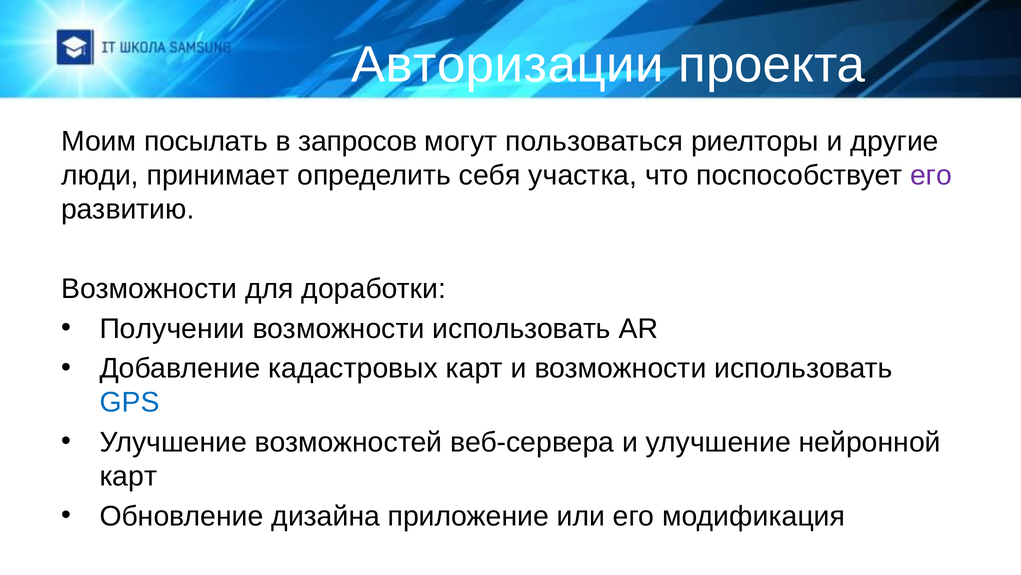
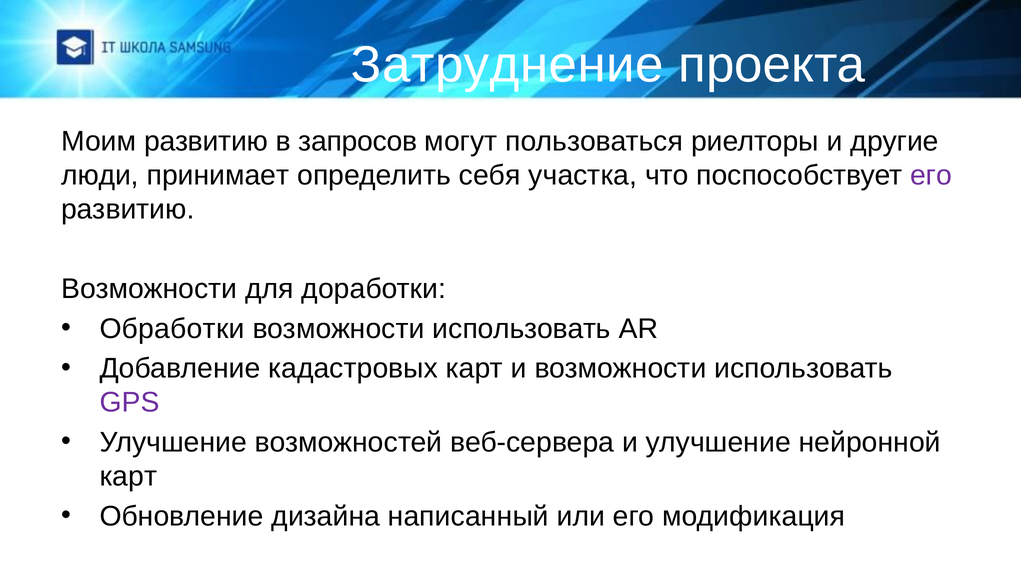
Авторизации: Авторизации -> Затруднение (507, 65)
Моим посылать: посылать -> развитию (206, 141)
Получении: Получении -> Обработки (172, 328)
GPS colour: blue -> purple (130, 402)
приложение: приложение -> написанный (468, 516)
